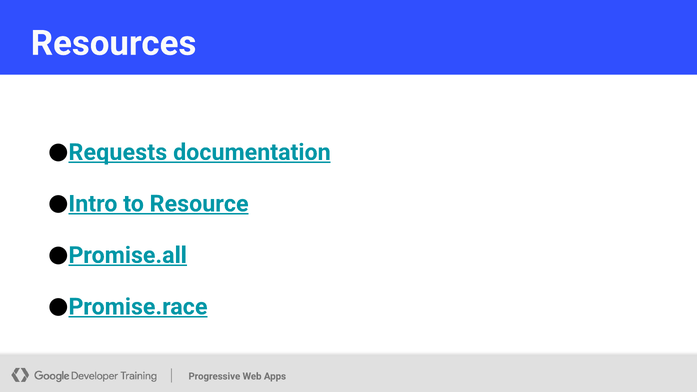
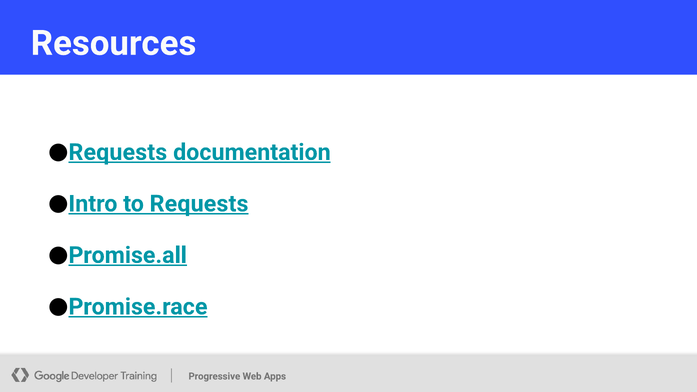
to Resource: Resource -> Requests (199, 204)
